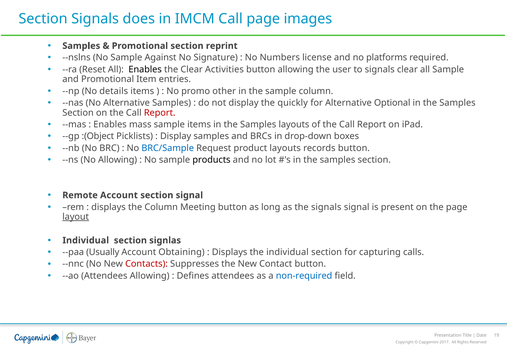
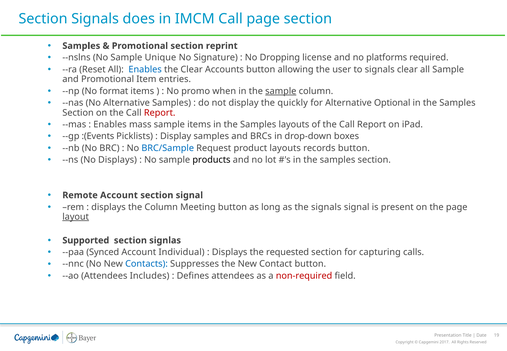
page images: images -> section (308, 19)
Against: Against -> Unique (160, 58)
Numbers: Numbers -> Dropping (280, 58)
Enables colour: black -> blue (145, 69)
Activities: Activities -> Accounts (224, 69)
details: details -> format (114, 91)
other: other -> when (224, 91)
sample underline: none -> present (281, 91)
:(Object: :(Object -> :(Events (98, 136)
No Allowing: Allowing -> Displays (118, 160)
Individual: Individual -> Supported (86, 240)
Usually: Usually -> Synced (103, 252)
Obtaining: Obtaining -> Individual (182, 252)
the individual: individual -> requested (288, 252)
Contacts colour: red -> blue (146, 264)
Attendees Allowing: Allowing -> Includes (150, 276)
non-required colour: blue -> red (304, 276)
